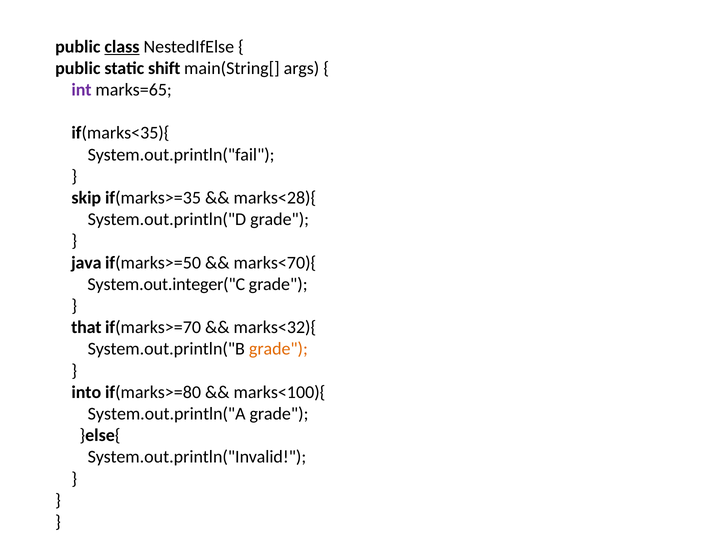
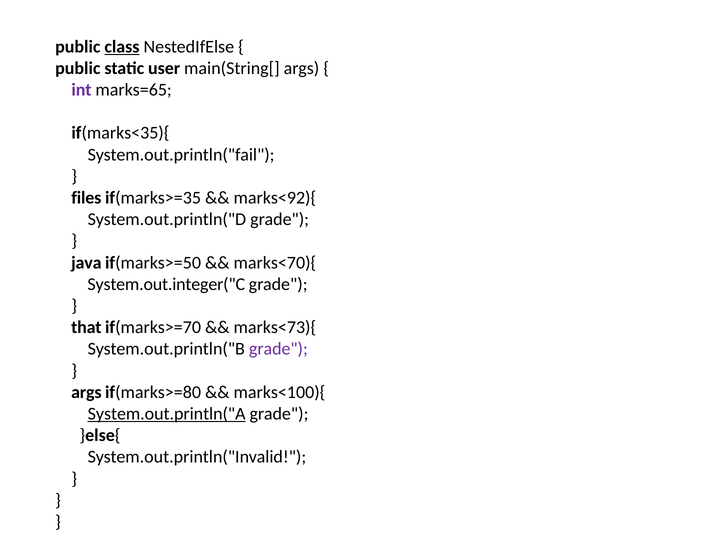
shift: shift -> user (164, 68)
skip: skip -> files (86, 198)
marks<28){: marks<28){ -> marks<92){ (275, 198)
marks<32){: marks<32){ -> marks<73){ (275, 327)
grade colour: orange -> purple (278, 349)
into: into -> args (86, 392)
System.out.println("A underline: none -> present (167, 414)
